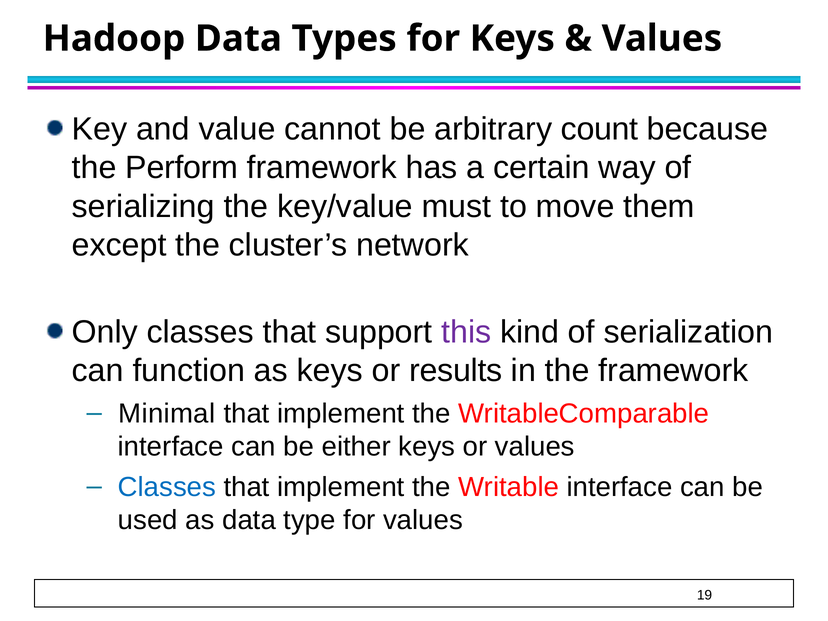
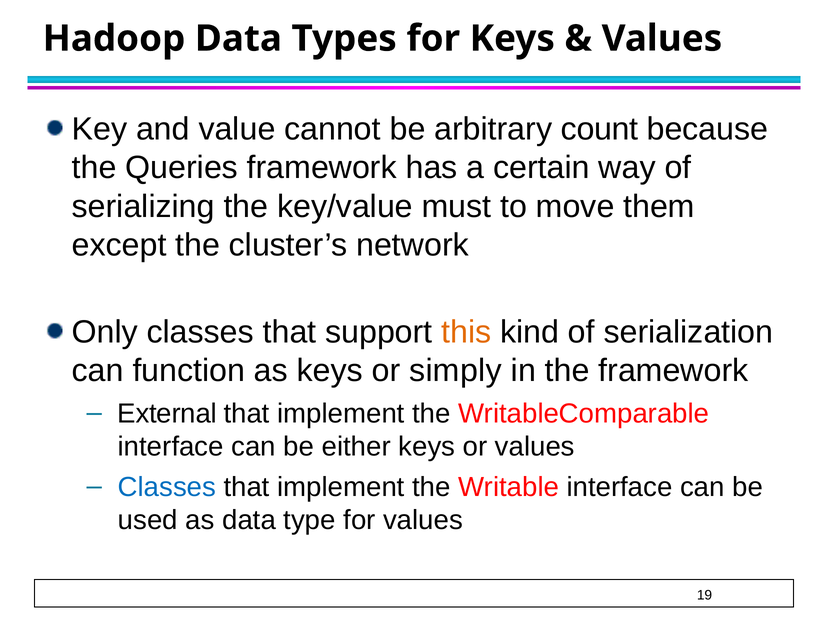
Perform: Perform -> Queries (182, 168)
this colour: purple -> orange (466, 332)
results: results -> simply (455, 371)
Minimal: Minimal -> External (167, 414)
